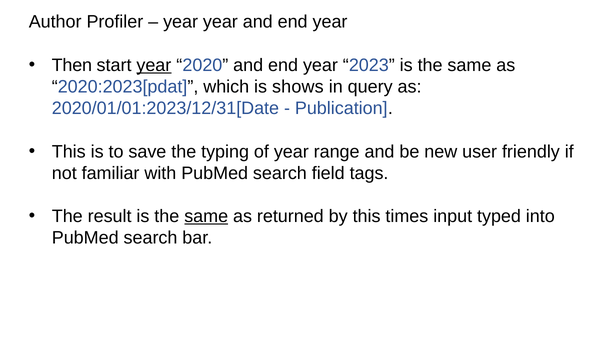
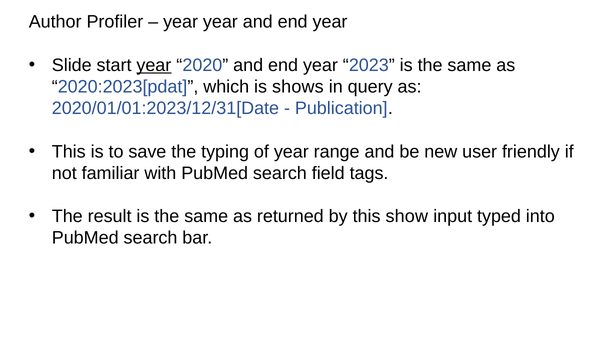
Then: Then -> Slide (72, 65)
same underline: present -> none (206, 216)
times: times -> show (407, 216)
